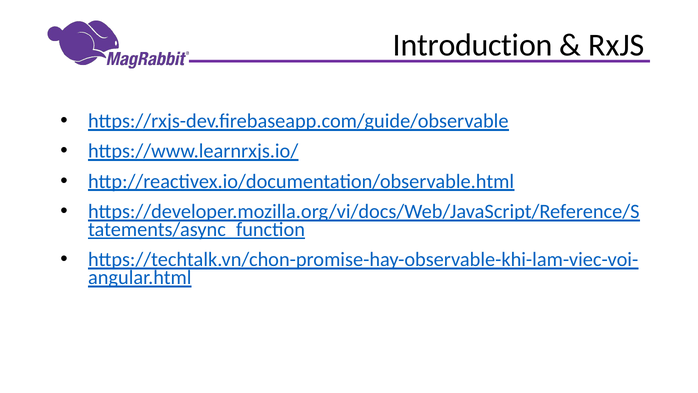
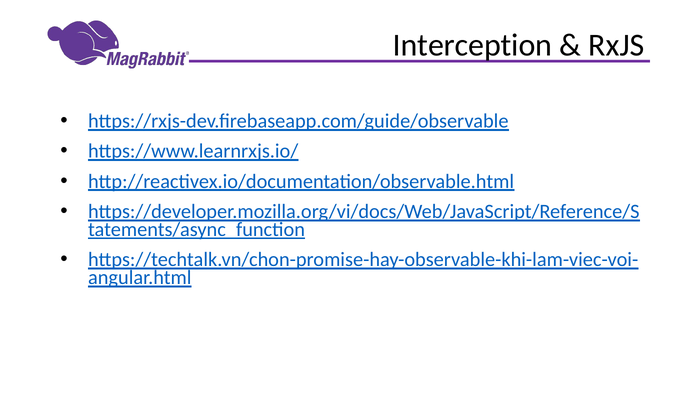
Introduction: Introduction -> Interception (473, 45)
